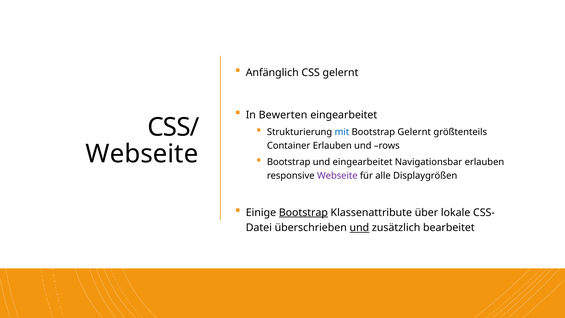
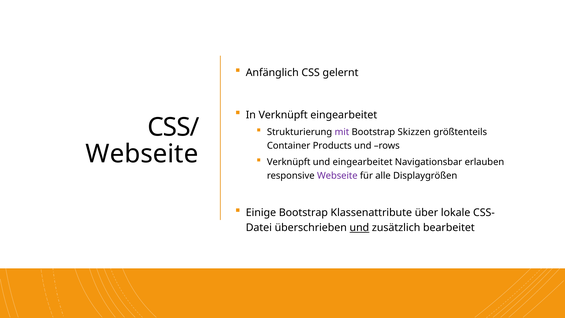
In Bewerten: Bewerten -> Verknüpft (283, 115)
mit colour: blue -> purple (342, 132)
Bootstrap Gelernt: Gelernt -> Skizzen (414, 132)
Container Erlauben: Erlauben -> Products (332, 145)
Bootstrap: Bootstrap -> Verknüpft (289, 162)
Bootstrap underline: present -> none (303, 212)
